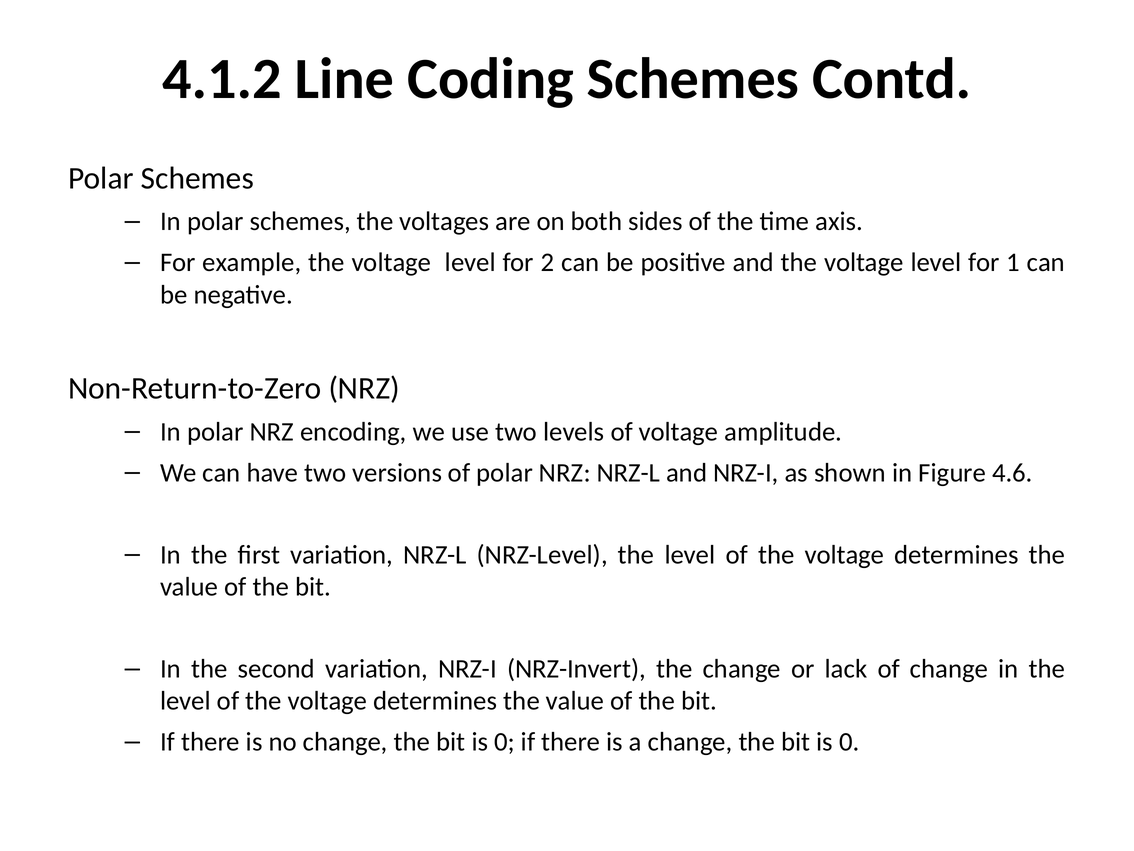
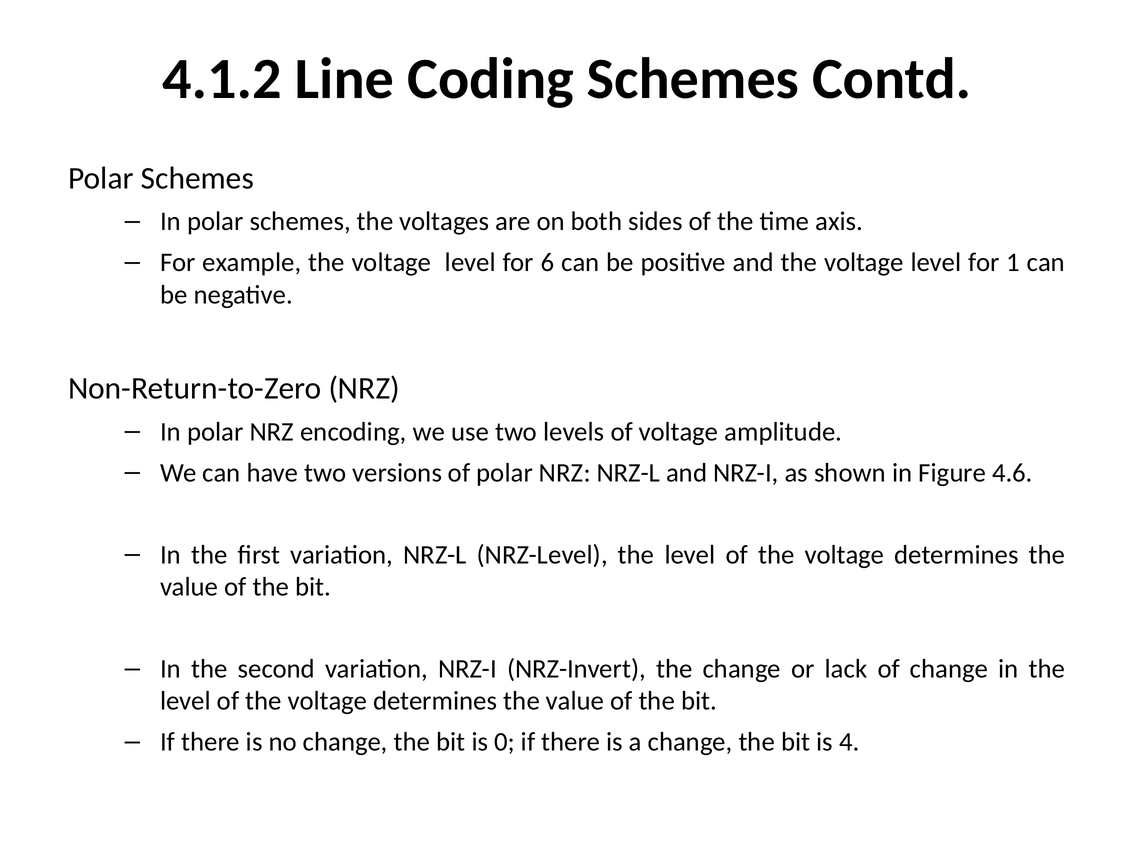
2: 2 -> 6 (548, 262)
0: 0 -> 4 (849, 742)
